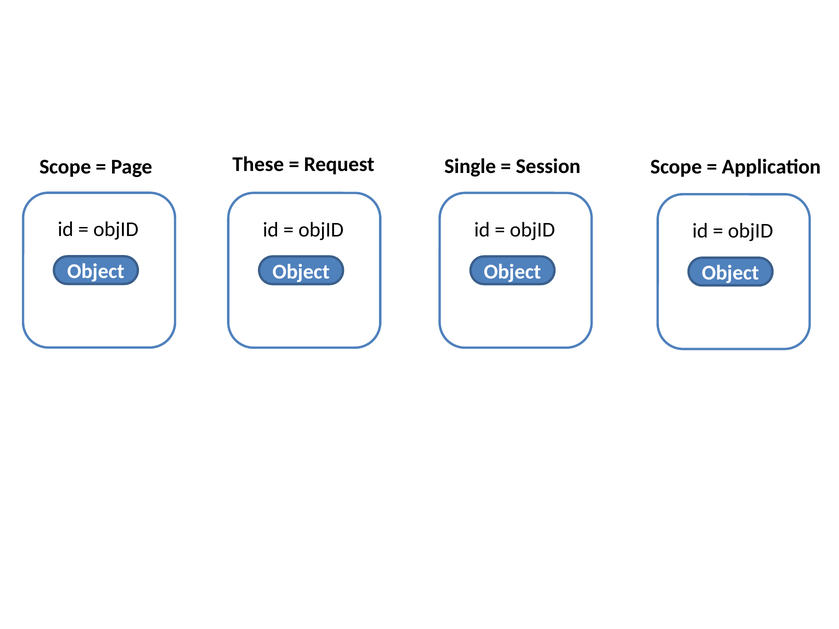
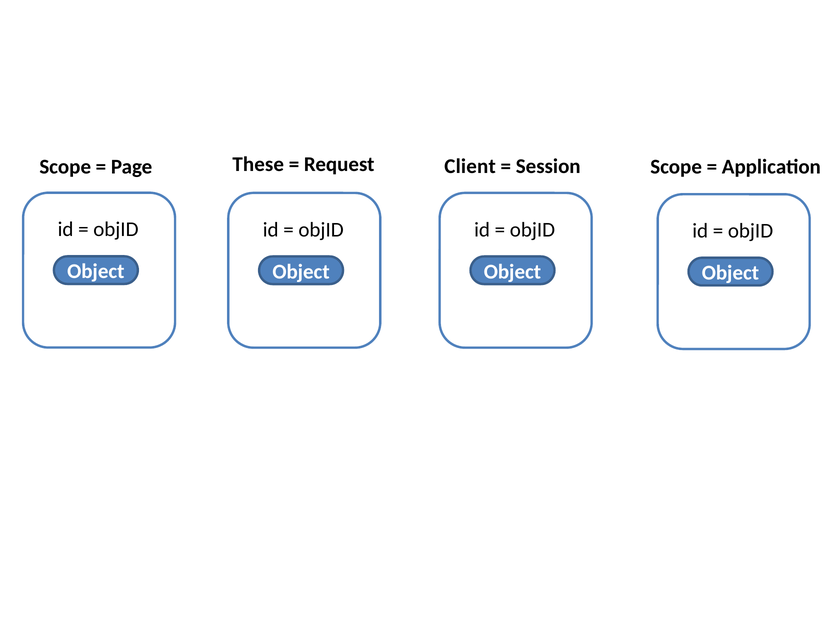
Single: Single -> Client (470, 166)
